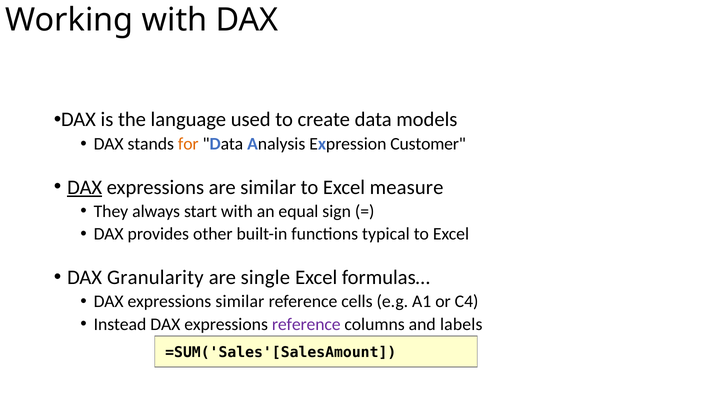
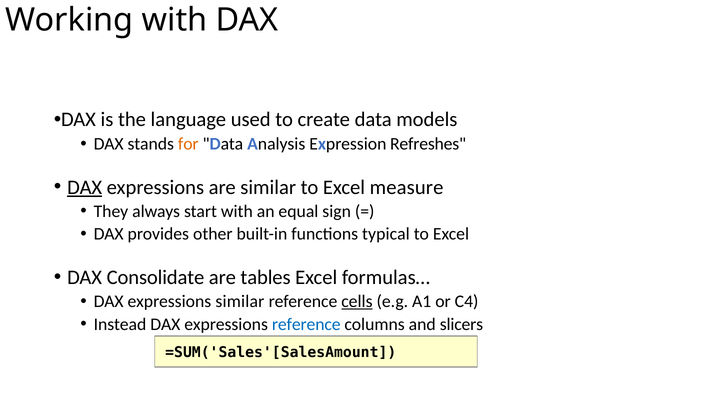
Customer: Customer -> Refreshes (428, 144)
Granularity: Granularity -> Consolidate (156, 277)
single: single -> tables (266, 277)
cells underline: none -> present (357, 301)
reference colour: purple -> blue (306, 324)
labels: labels -> slicers (461, 324)
